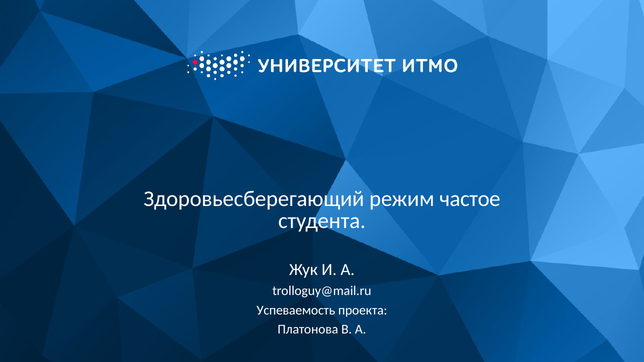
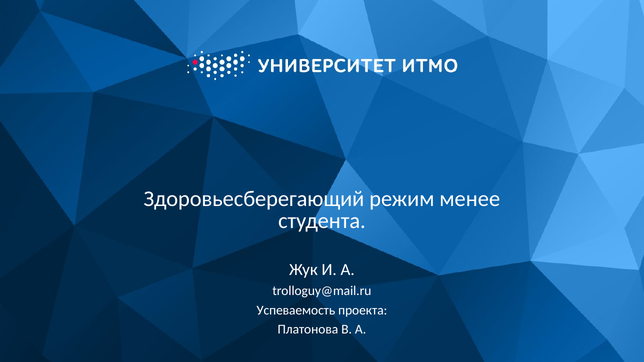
частое: частое -> менее (470, 199)
